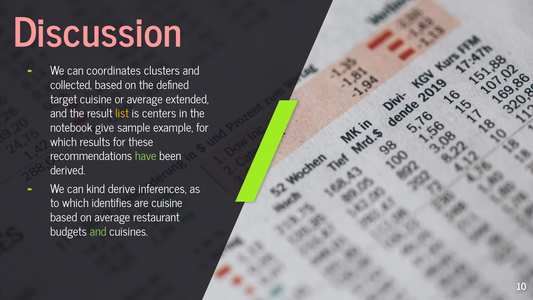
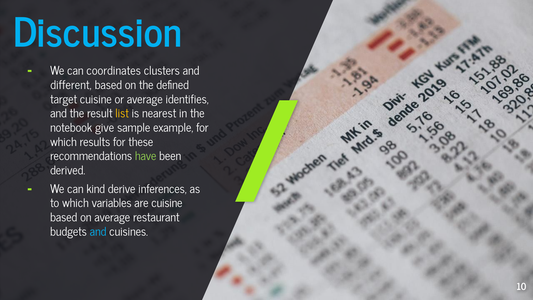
Discussion colour: pink -> light blue (98, 34)
collected: collected -> different (71, 85)
extended: extended -> identifies (187, 99)
centers: centers -> nearest (159, 114)
identifies: identifies -> variables (112, 203)
and colour: light green -> light blue (98, 232)
